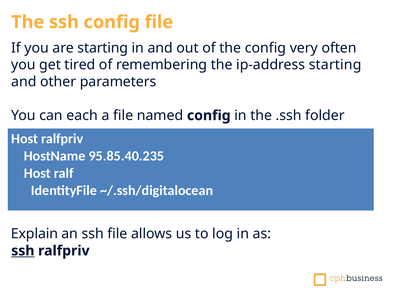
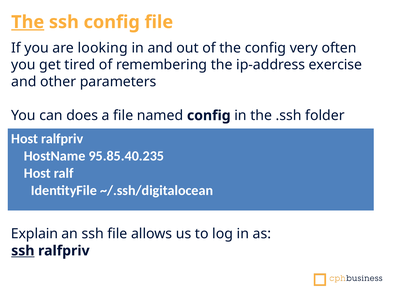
The underline: none -> present (28, 22)
are starting: starting -> looking (103, 48)
ip-address starting: starting -> exercise (335, 65)
each: each -> does (82, 116)
